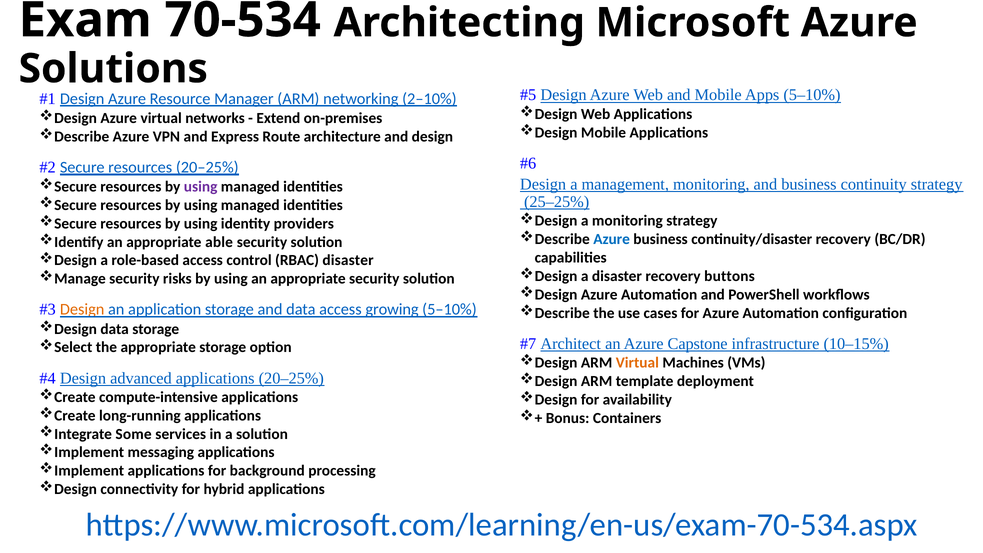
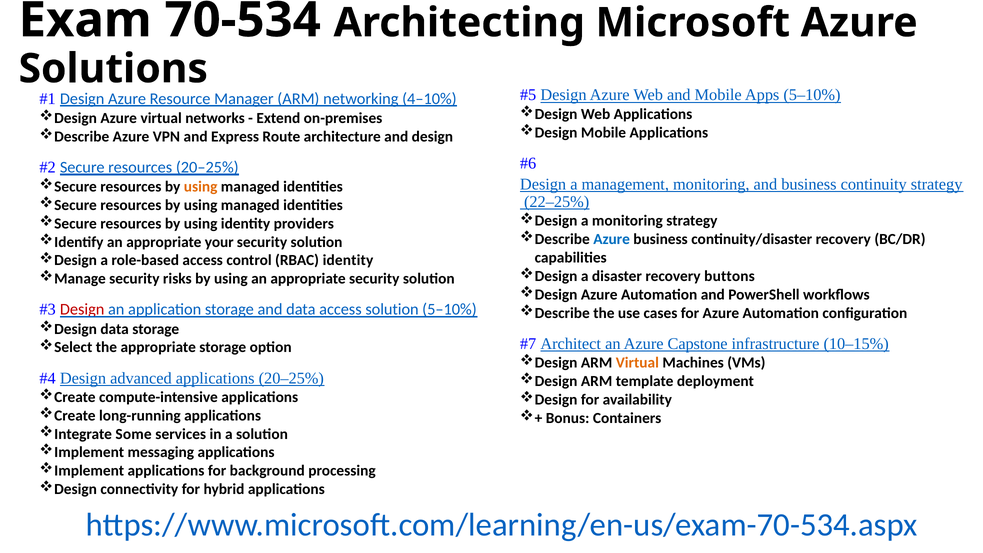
2–10%: 2–10% -> 4–10% (429, 99)
using colour: purple -> orange (201, 187)
25–25%: 25–25% -> 22–25% (557, 202)
able: able -> your (219, 242)
RBAC disaster: disaster -> identity (348, 260)
Design colour: orange -> red (82, 310)
access growing: growing -> solution (392, 310)
